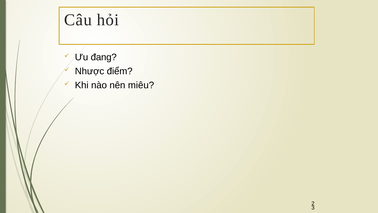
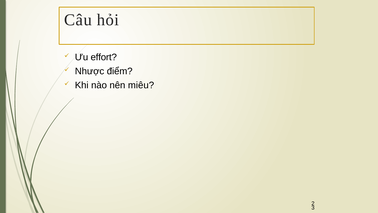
đang: đang -> effort (104, 57)
